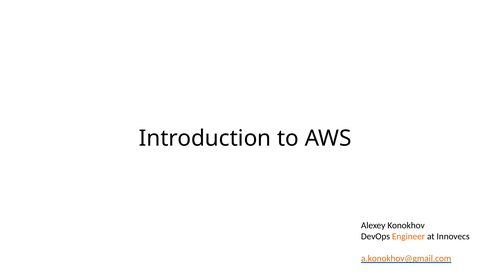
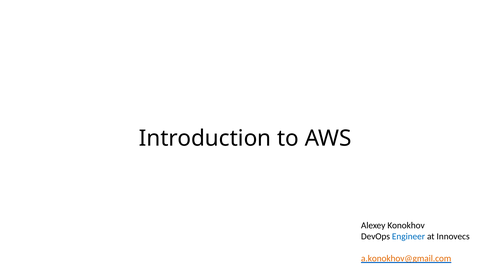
Engineer colour: orange -> blue (409, 236)
